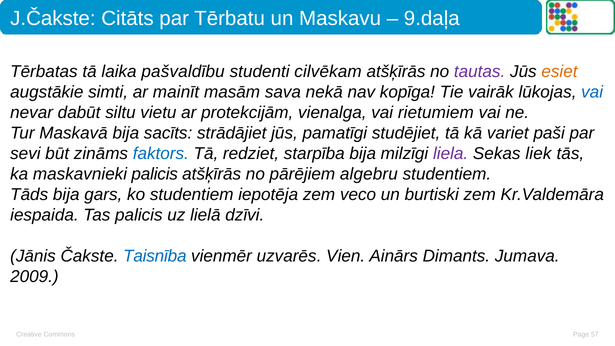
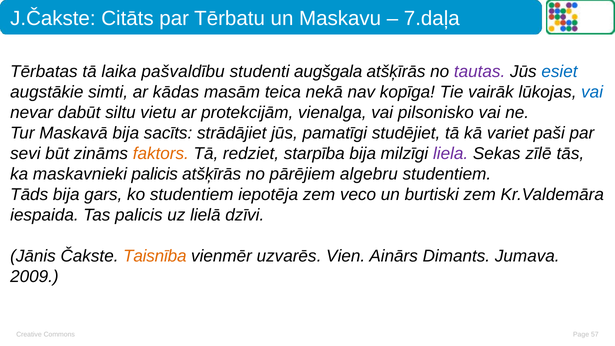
9.daļa: 9.daļa -> 7.daļa (432, 18)
cilvēkam: cilvēkam -> augšgala (328, 72)
esiet colour: orange -> blue (559, 72)
mainīt: mainīt -> kādas (176, 92)
sava: sava -> teica (283, 92)
rietumiem: rietumiem -> pilsonisko (436, 113)
faktors colour: blue -> orange (161, 154)
liek: liek -> zīlē (538, 154)
Taisnība colour: blue -> orange (155, 256)
